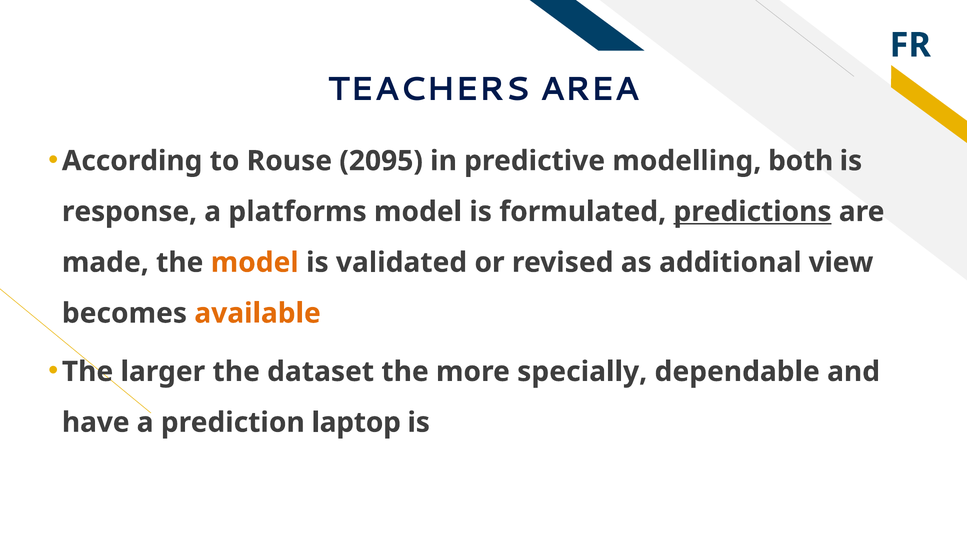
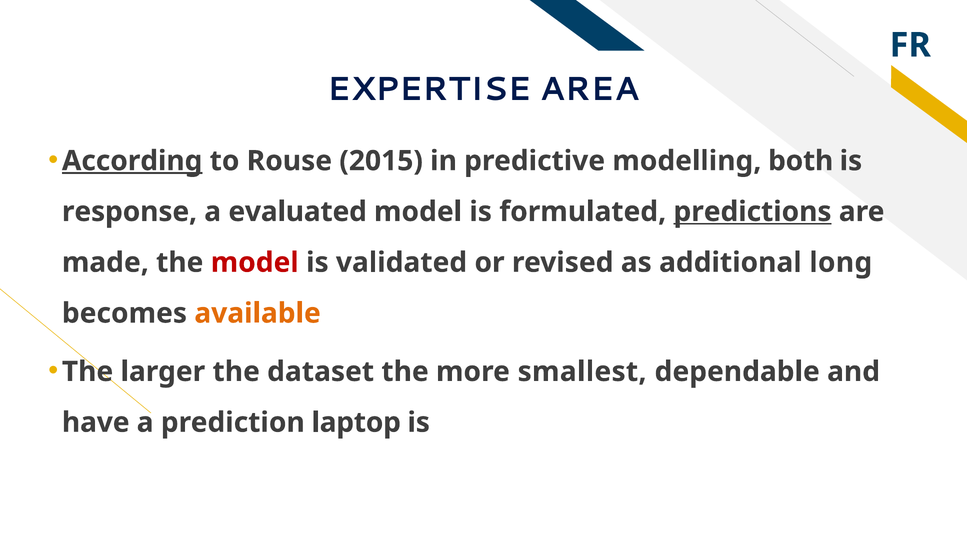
TEACHERS: TEACHERS -> EXPERTISE (429, 89)
According underline: none -> present (132, 161)
2095: 2095 -> 2015 (381, 161)
platforms: platforms -> evaluated (298, 212)
model colour: orange -> red (255, 262)
view: view -> long (841, 262)
specially: specially -> smallest (582, 372)
